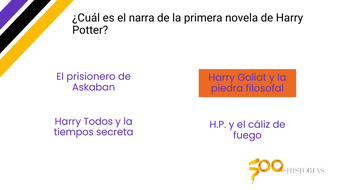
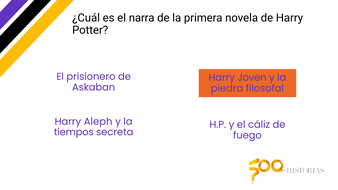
Goliat: Goliat -> Joven (252, 78)
Todos: Todos -> Aleph (98, 122)
